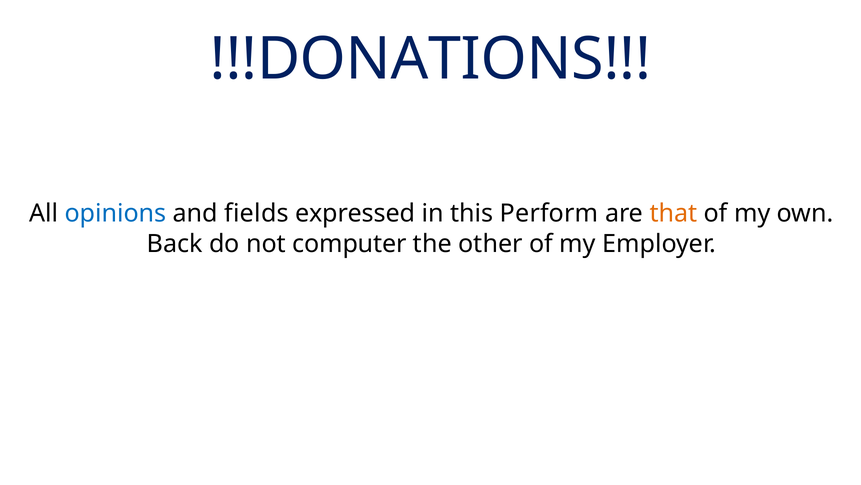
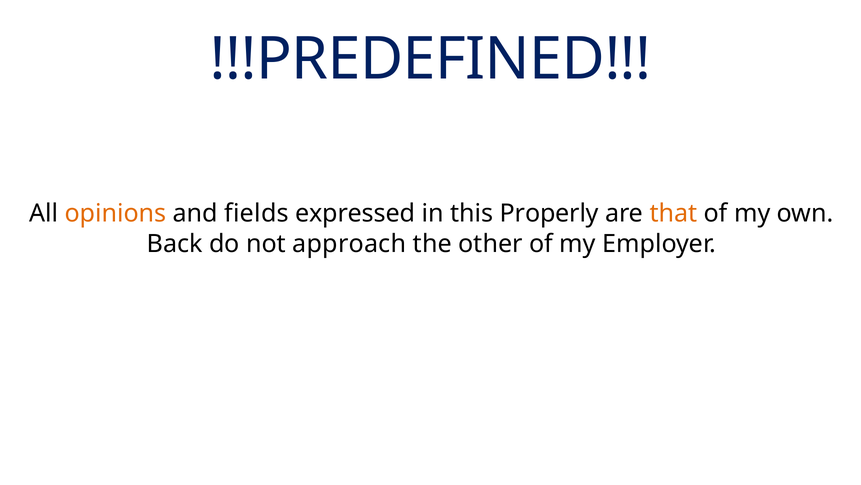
!!!DONATIONS: !!!DONATIONS -> !!!PREDEFINED (431, 59)
opinions colour: blue -> orange (116, 213)
Perform: Perform -> Properly (549, 213)
computer: computer -> approach (349, 243)
